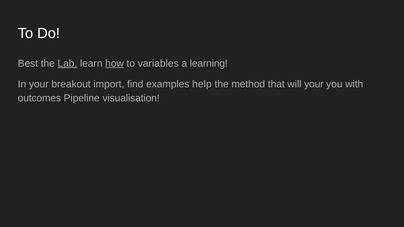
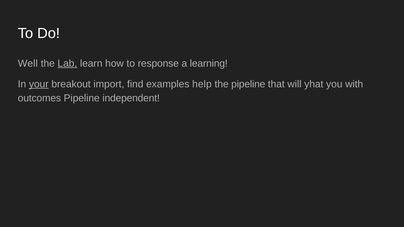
Best: Best -> Well (28, 64)
how underline: present -> none (115, 64)
variables: variables -> response (158, 64)
your underline: none -> present (39, 84)
the method: method -> pipeline (248, 84)
will your: your -> yhat (314, 84)
visualisation: visualisation -> independent (131, 98)
